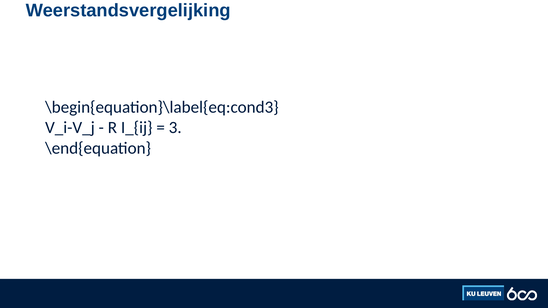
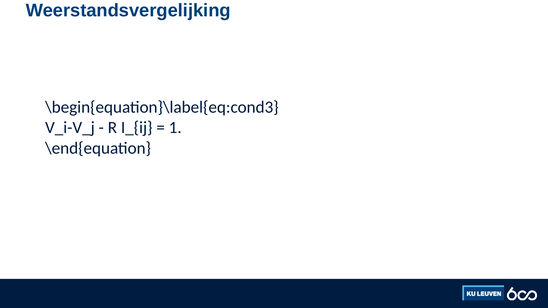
3: 3 -> 1 (175, 128)
